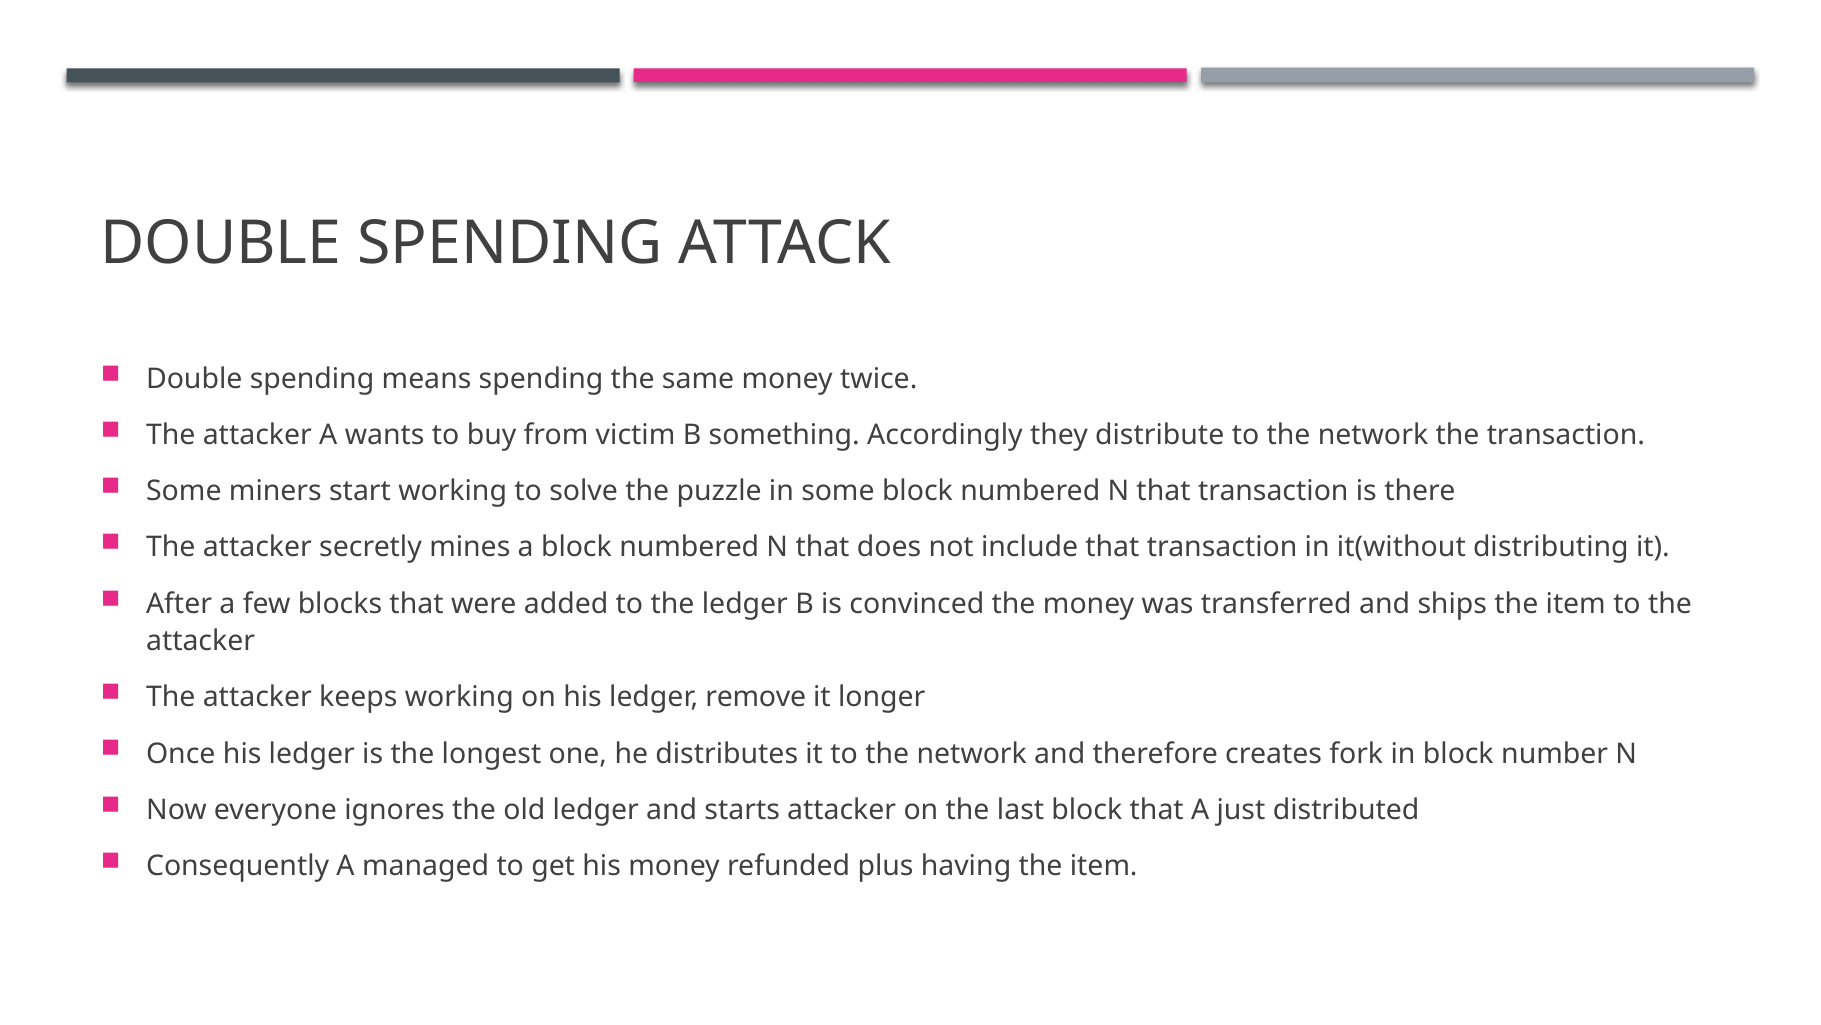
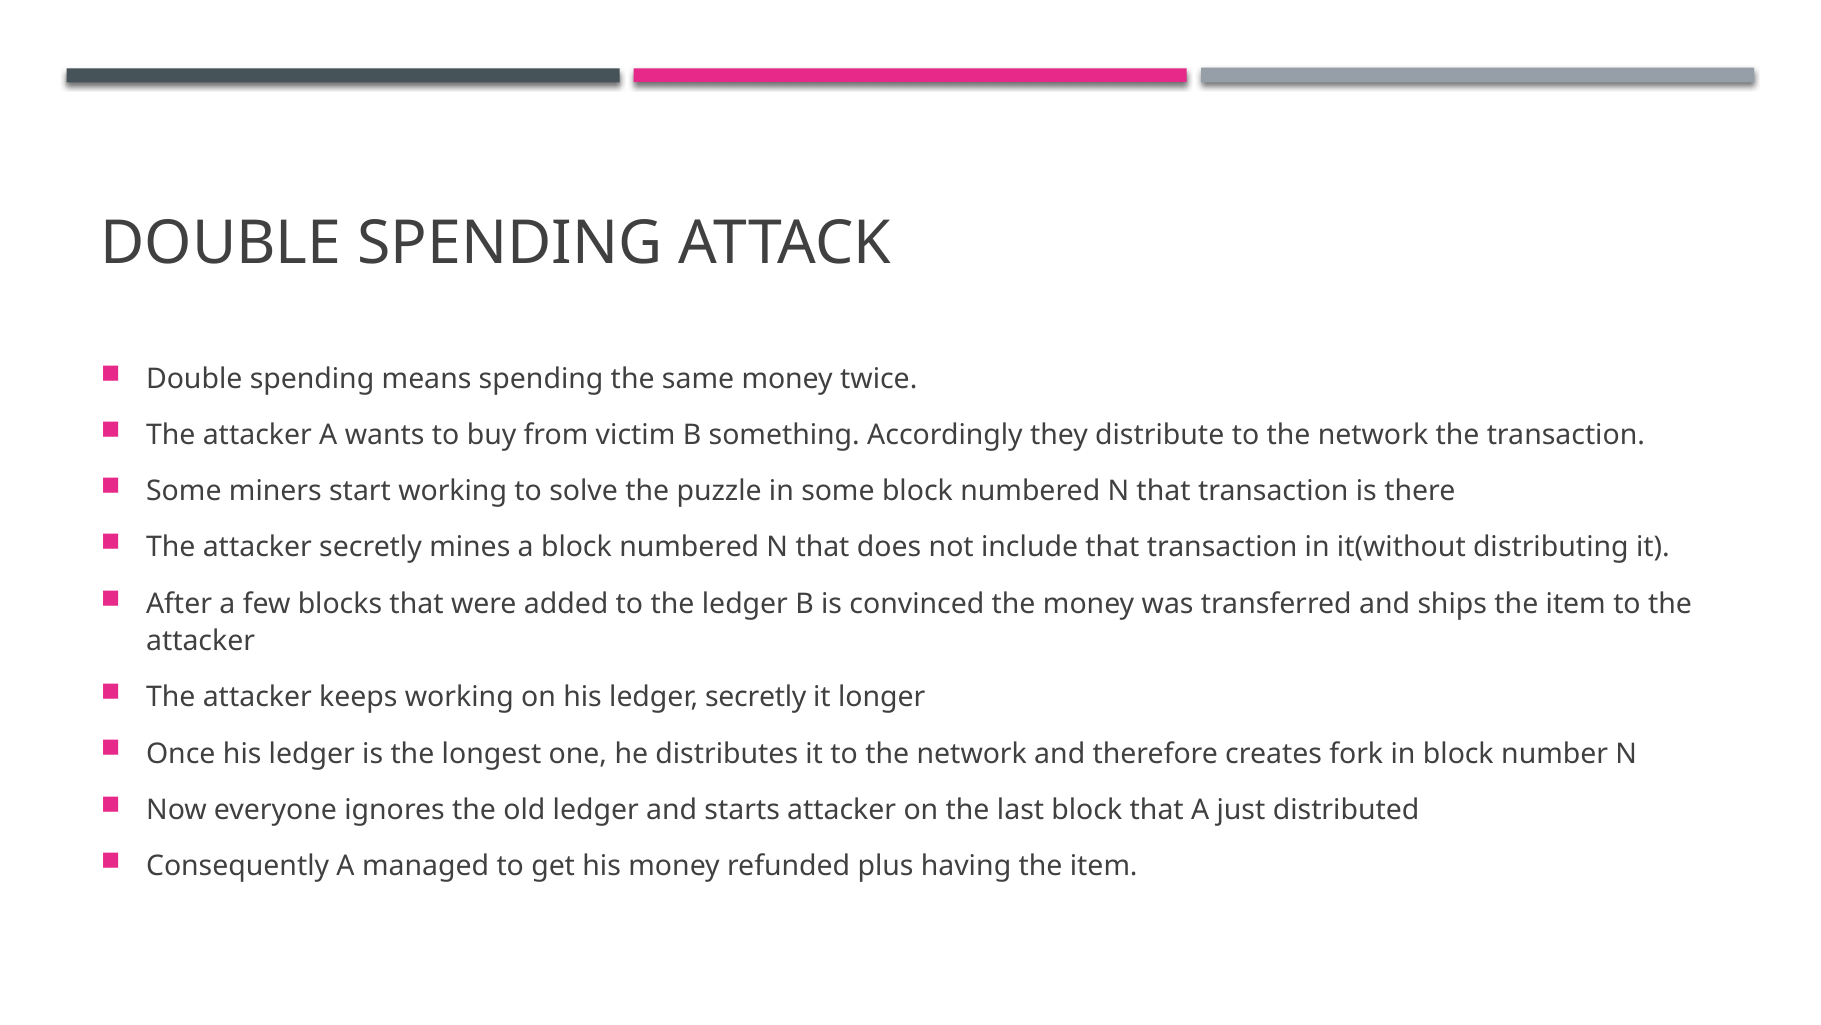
ledger remove: remove -> secretly (756, 697)
